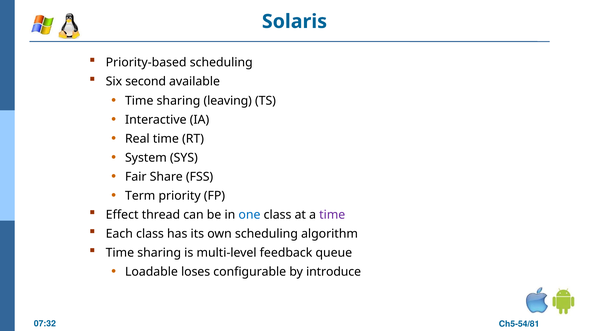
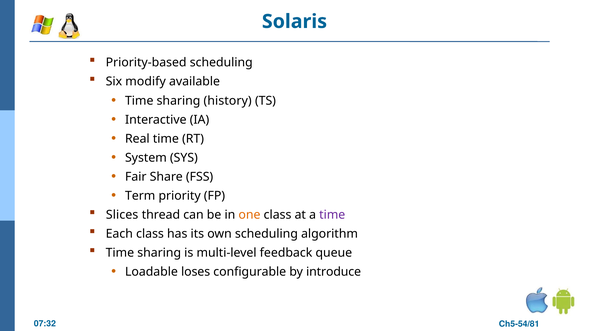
second: second -> modify (146, 82)
leaving: leaving -> history (228, 101)
Effect: Effect -> Slices (122, 215)
one colour: blue -> orange (249, 215)
